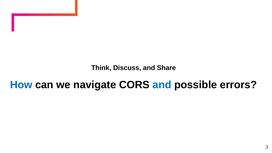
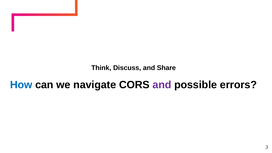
and colour: blue -> purple (162, 85)
